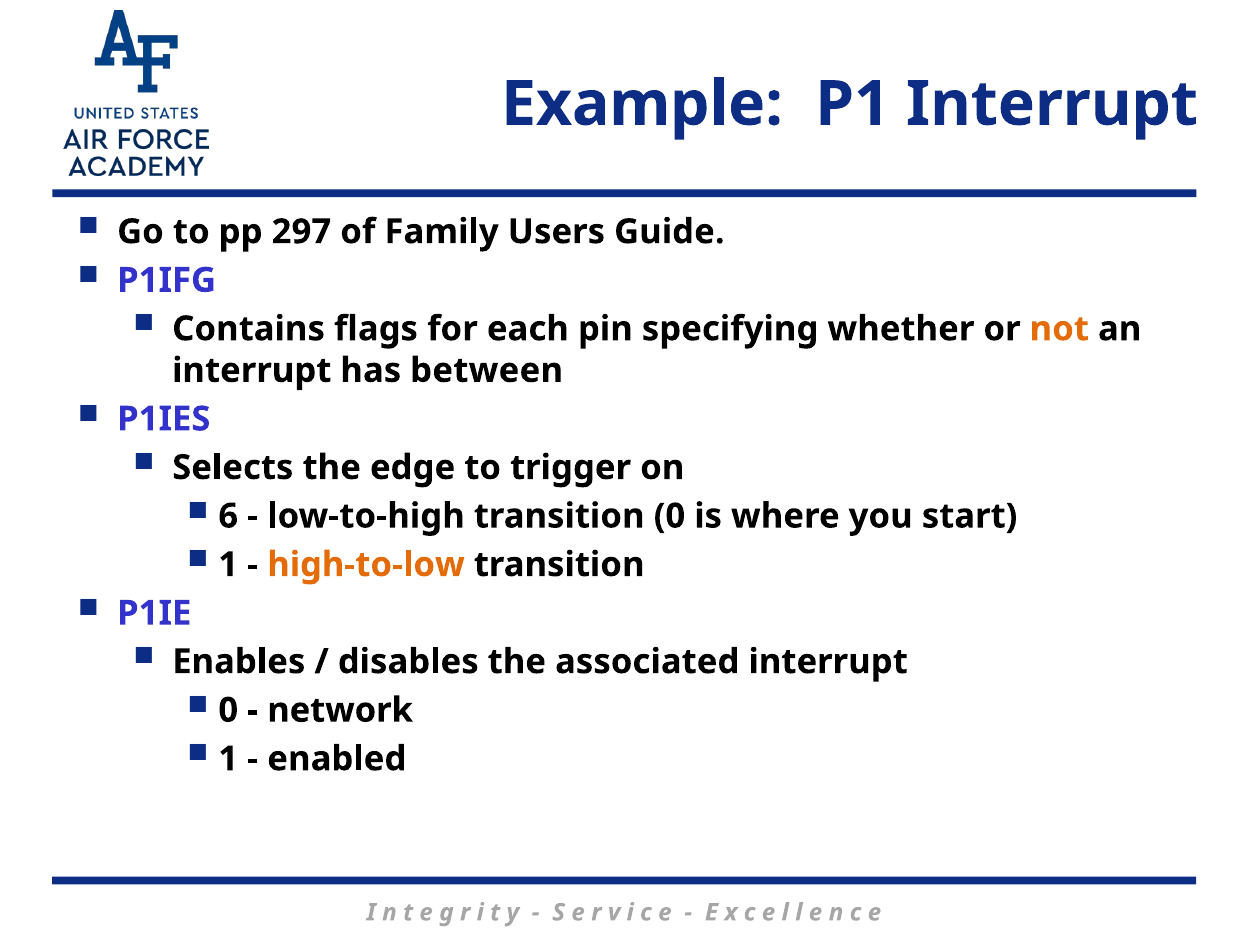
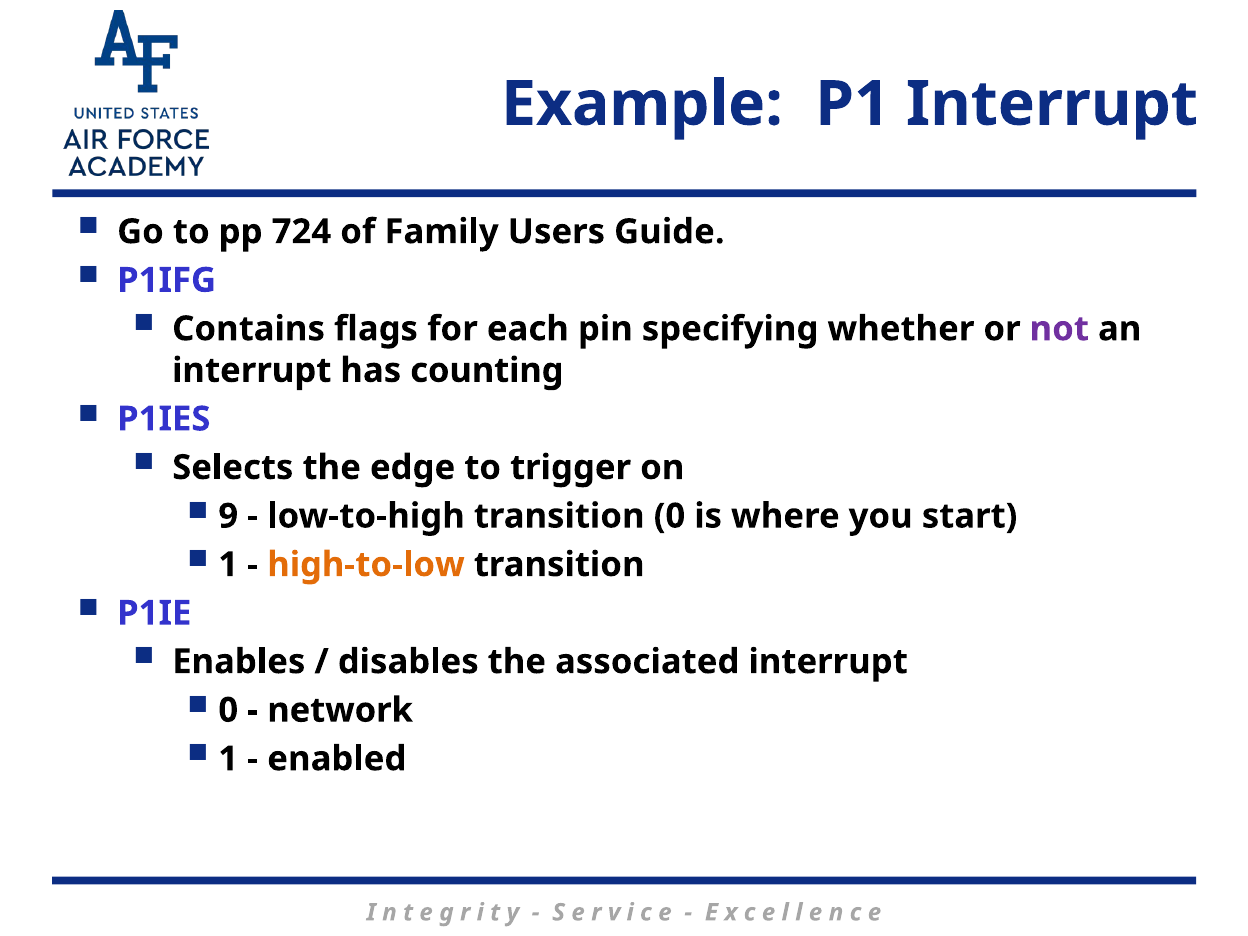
297: 297 -> 724 (301, 232)
not colour: orange -> purple (1059, 329)
between: between -> counting (487, 370)
6: 6 -> 9 (228, 516)
